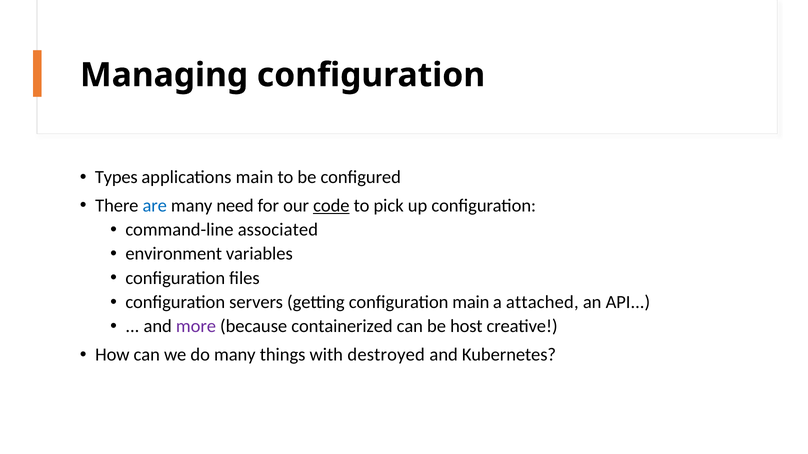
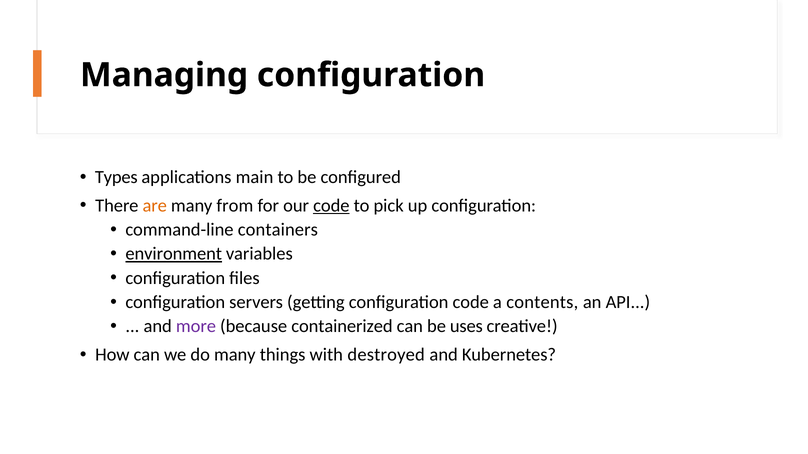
are colour: blue -> orange (155, 206)
need: need -> from (235, 206)
associated: associated -> containers (278, 230)
environment underline: none -> present (174, 254)
configuration main: main -> code (471, 302)
attached: attached -> contents (542, 302)
host: host -> uses (466, 327)
